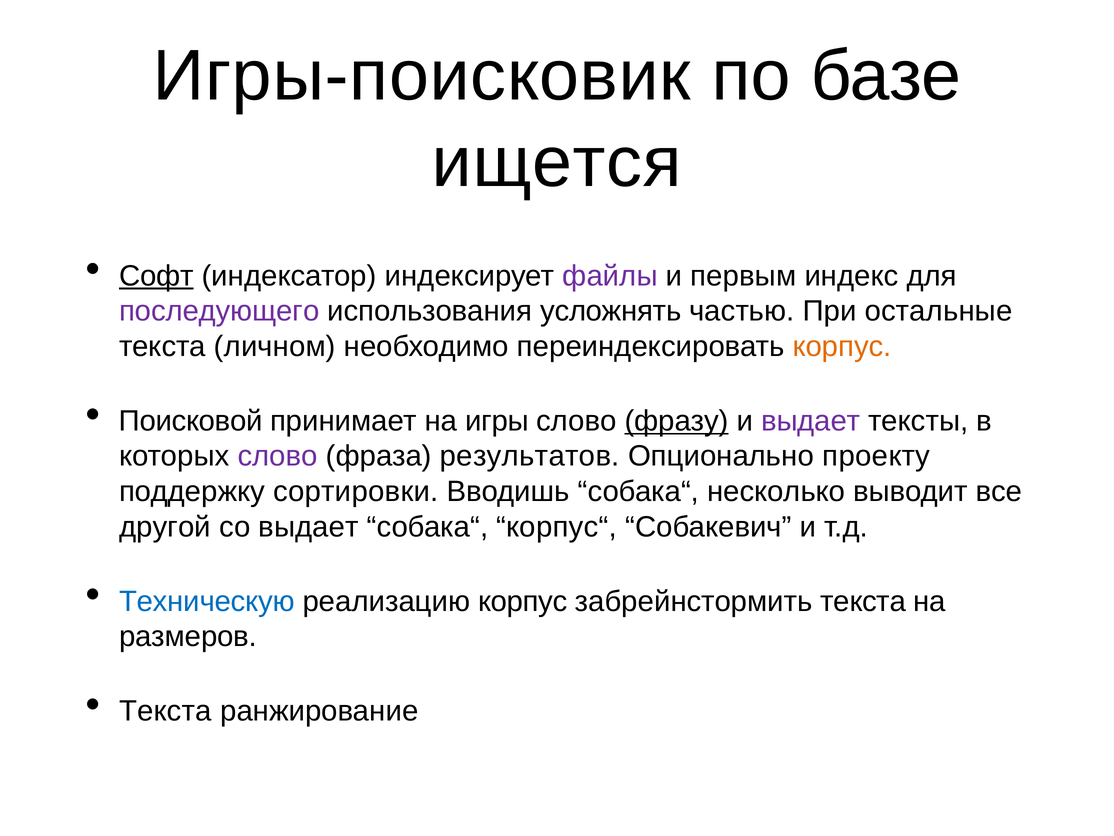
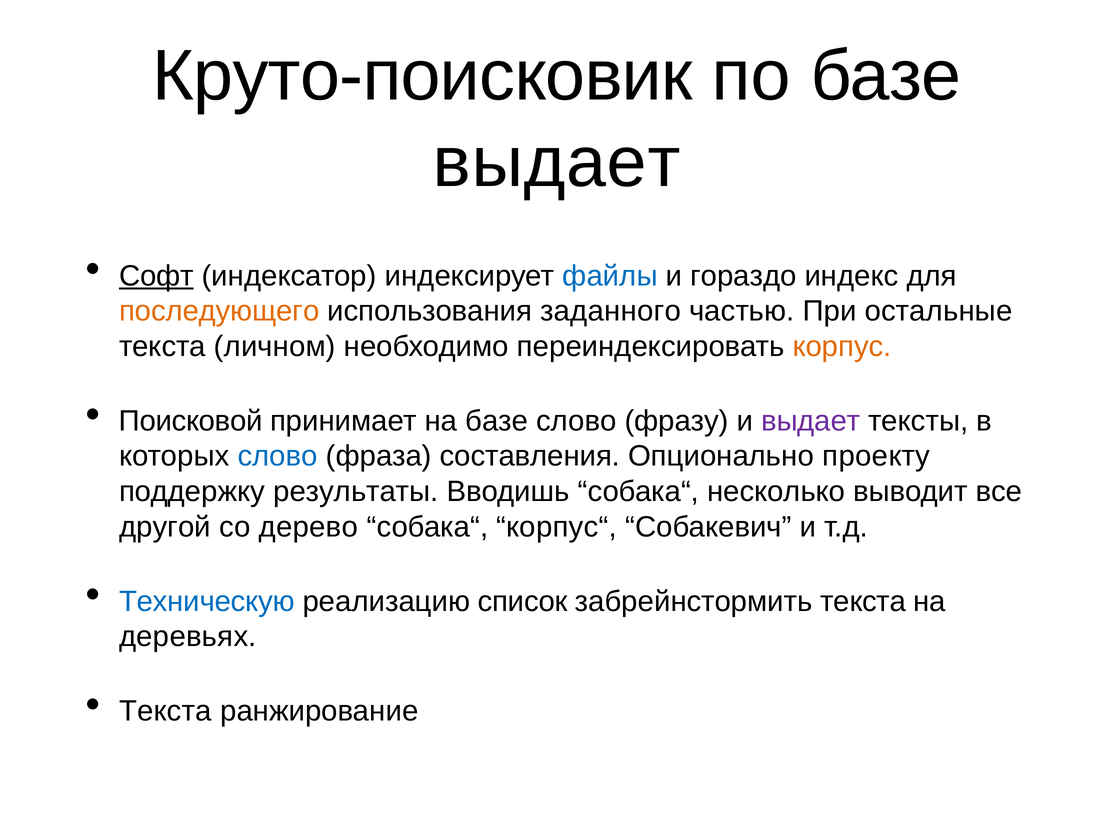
Игры-поисковик: Игры-поисковик -> Круто-поисковик (422, 76)
ищется: ищется -> выдает (557, 162)
файлы colour: purple -> blue (610, 276)
первым: первым -> гораздо (743, 276)
последующего colour: purple -> orange (219, 311)
усложнять: усложнять -> заданного (611, 311)
на игры: игры -> базе (497, 421)
фразу underline: present -> none (677, 421)
слово colour: purple -> blue (278, 456)
результатов: результатов -> составления (530, 456)
сортировки: сортировки -> результаты (356, 491)
со выдает: выдает -> дерево (308, 527)
реализацию корпус: корпус -> список (523, 601)
размеров: размеров -> деревьях (188, 636)
